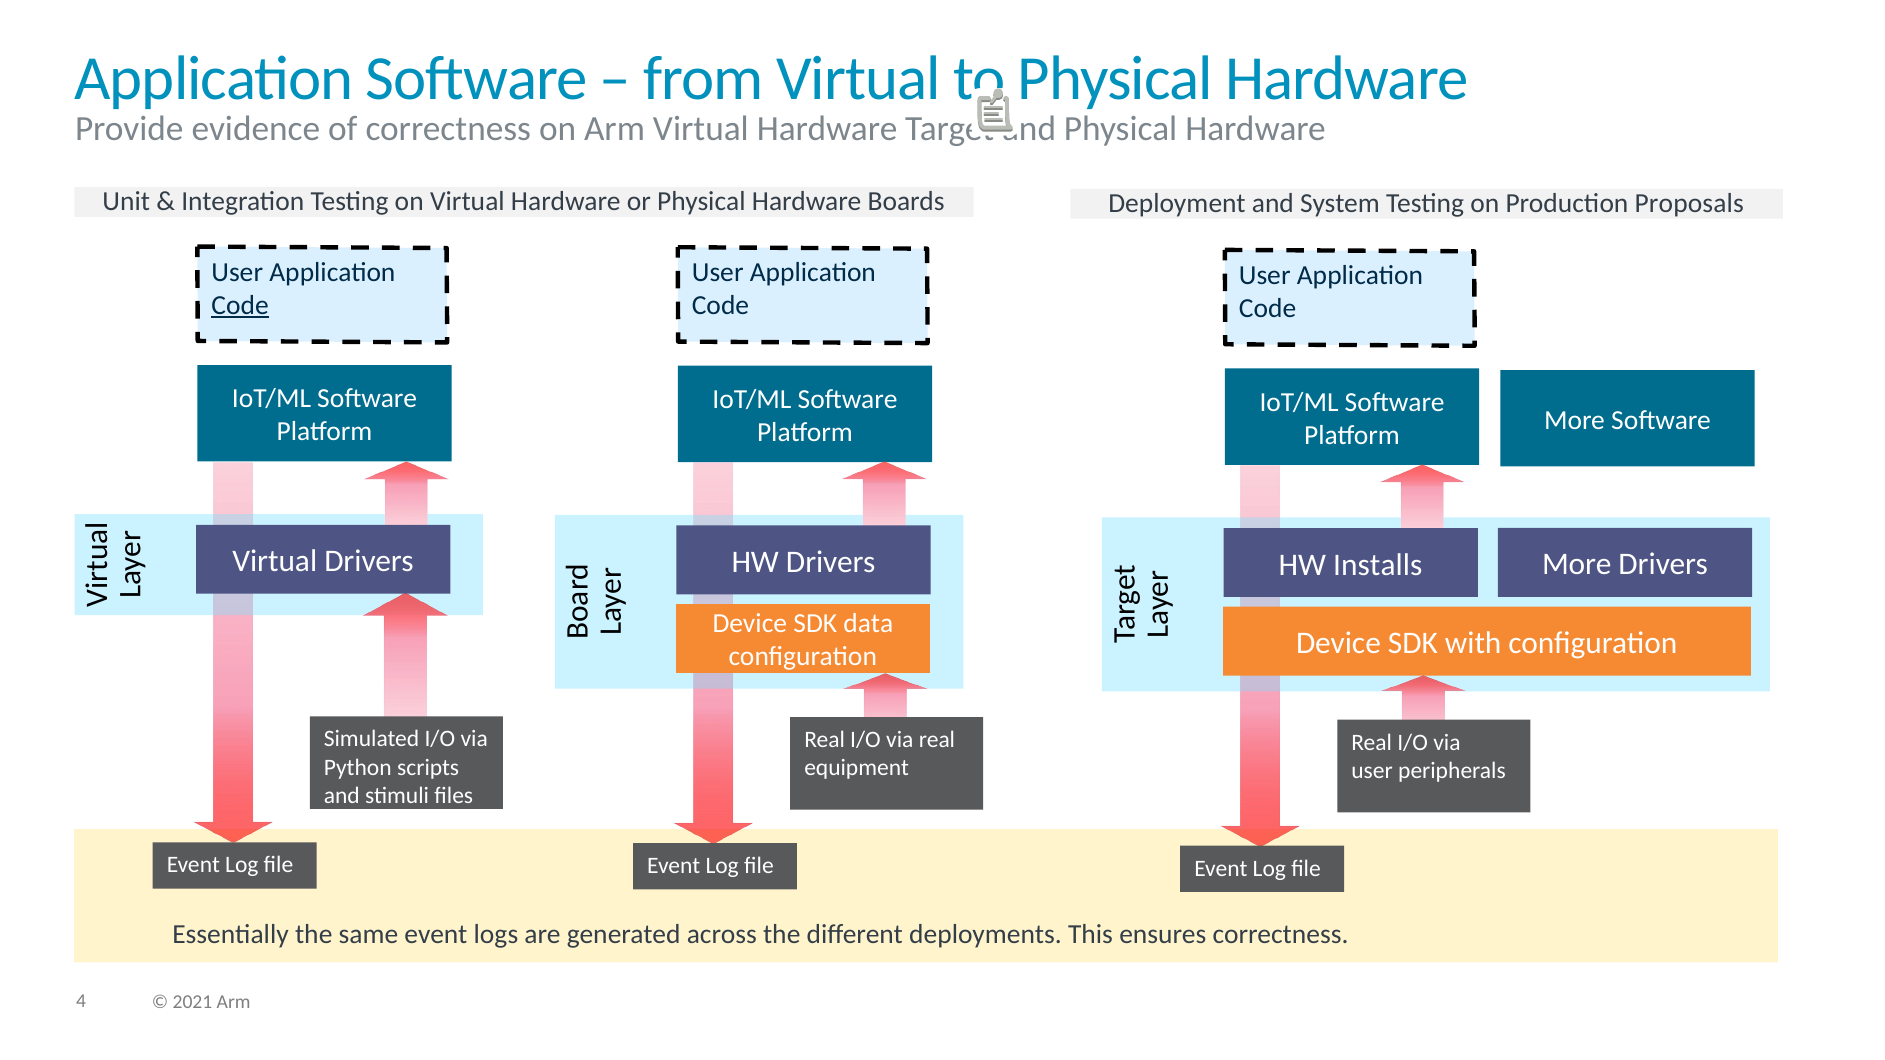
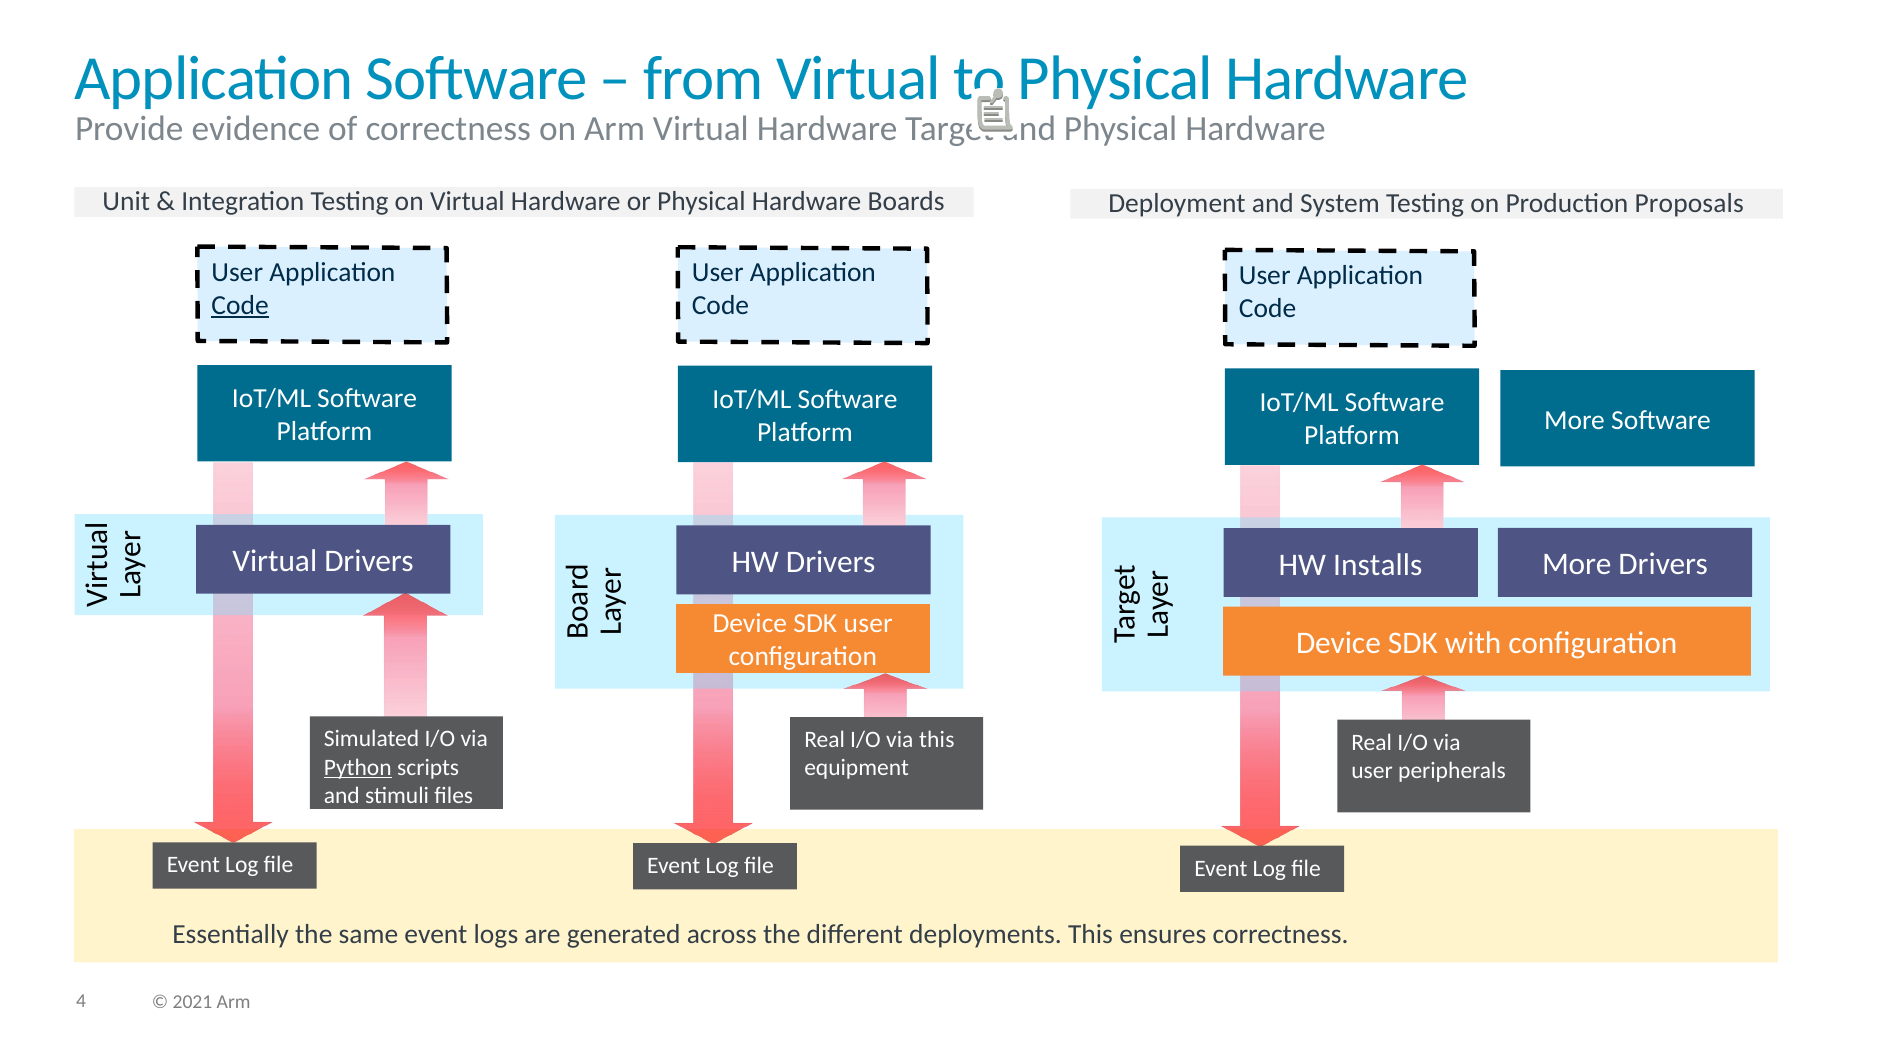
SDK data: data -> user (868, 624)
via real: real -> this (937, 740)
Python underline: none -> present (358, 768)
